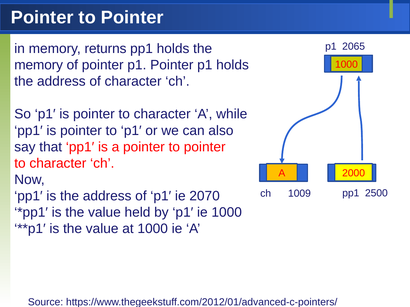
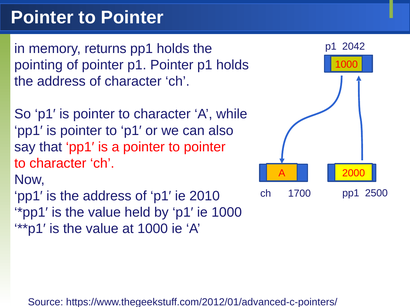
2065: 2065 -> 2042 (354, 46)
memory: memory -> pointing (39, 65)
1009: 1009 -> 1700 (299, 194)
2070: 2070 -> 2010 (205, 196)
